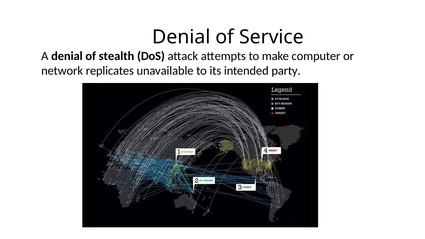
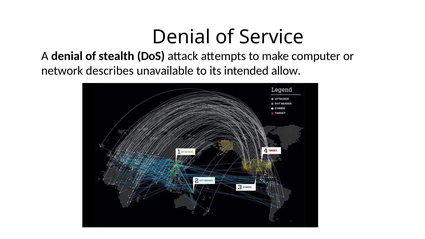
replicates: replicates -> describes (110, 71)
party: party -> allow (286, 71)
